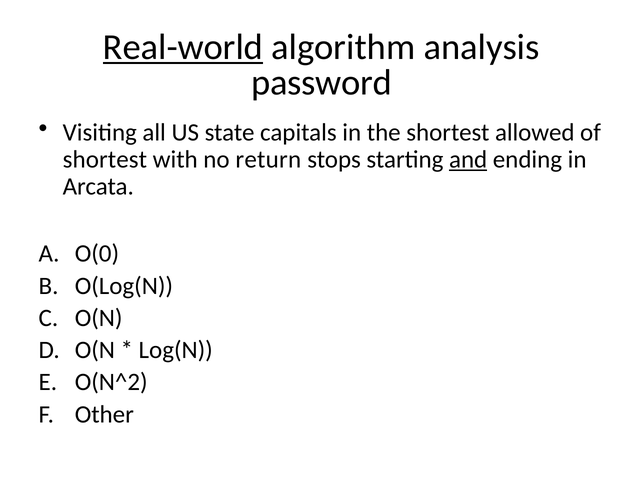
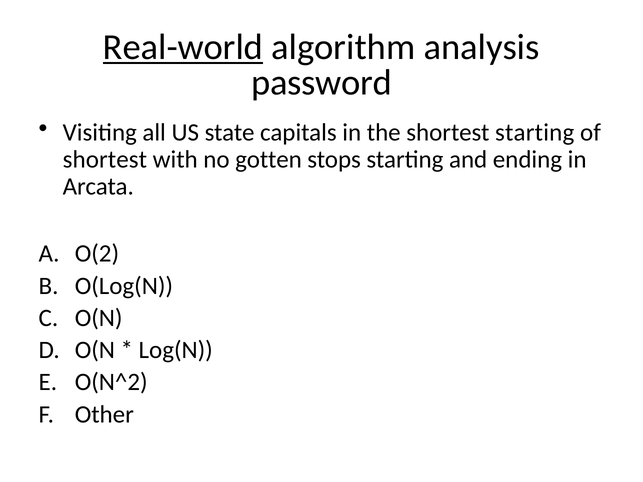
shortest allowed: allowed -> starting (535, 132)
return: return -> gotten (268, 160)
and underline: present -> none (468, 160)
O(0: O(0 -> O(2 (97, 254)
